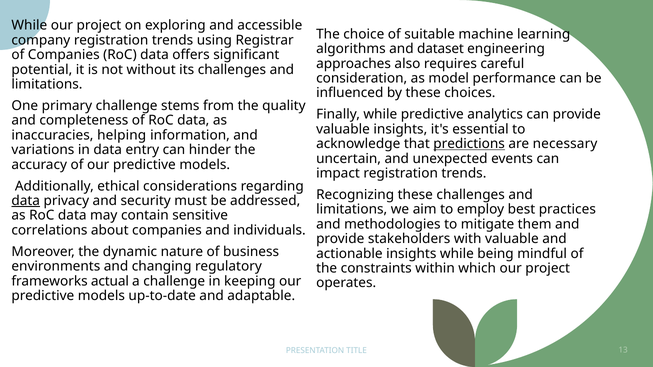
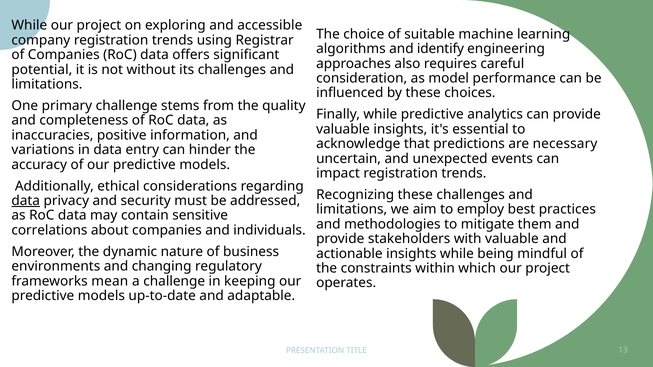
dataset: dataset -> identify (440, 49)
helping: helping -> positive (122, 135)
predictions underline: present -> none (469, 144)
actual: actual -> mean (110, 281)
